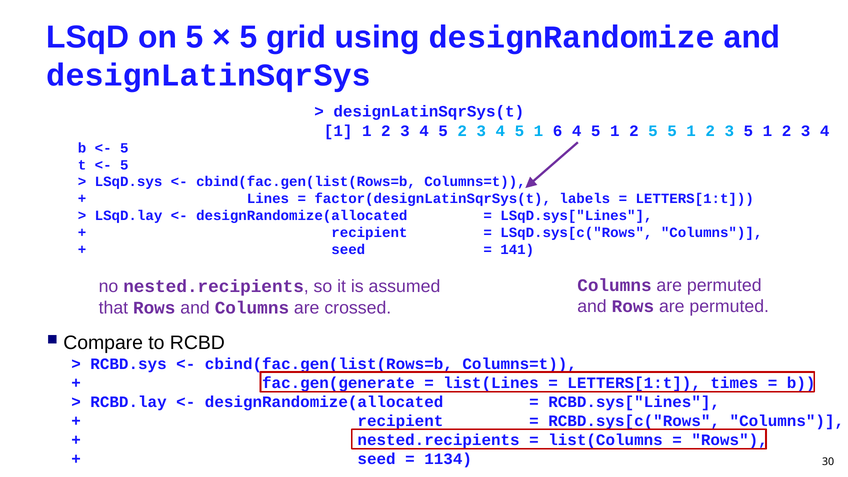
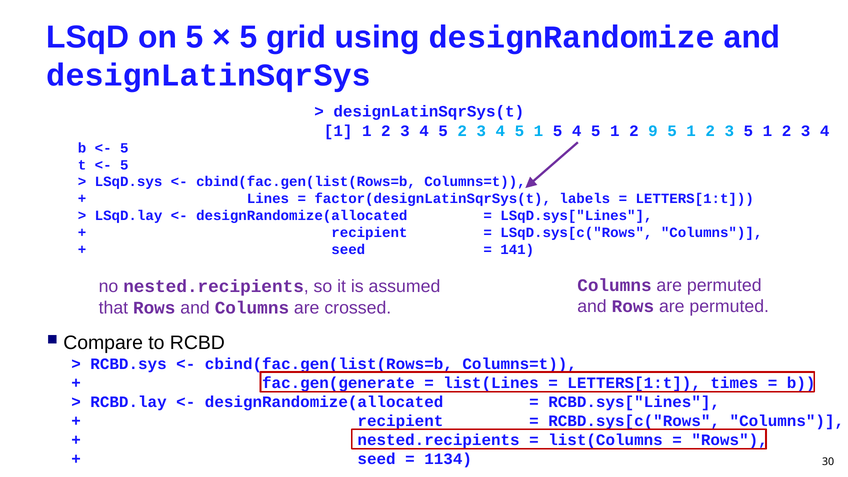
1 6: 6 -> 5 (558, 131)
2 5: 5 -> 9 (653, 131)
